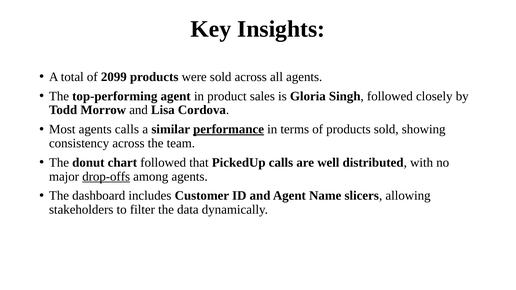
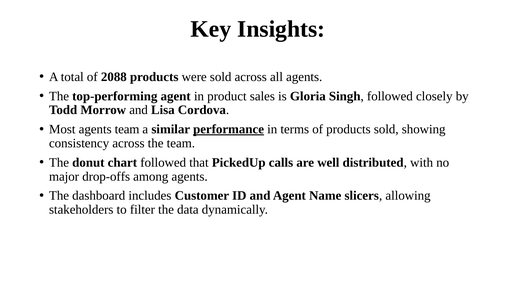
2099: 2099 -> 2088 (114, 77)
agents calls: calls -> team (127, 129)
drop-offs underline: present -> none (106, 177)
